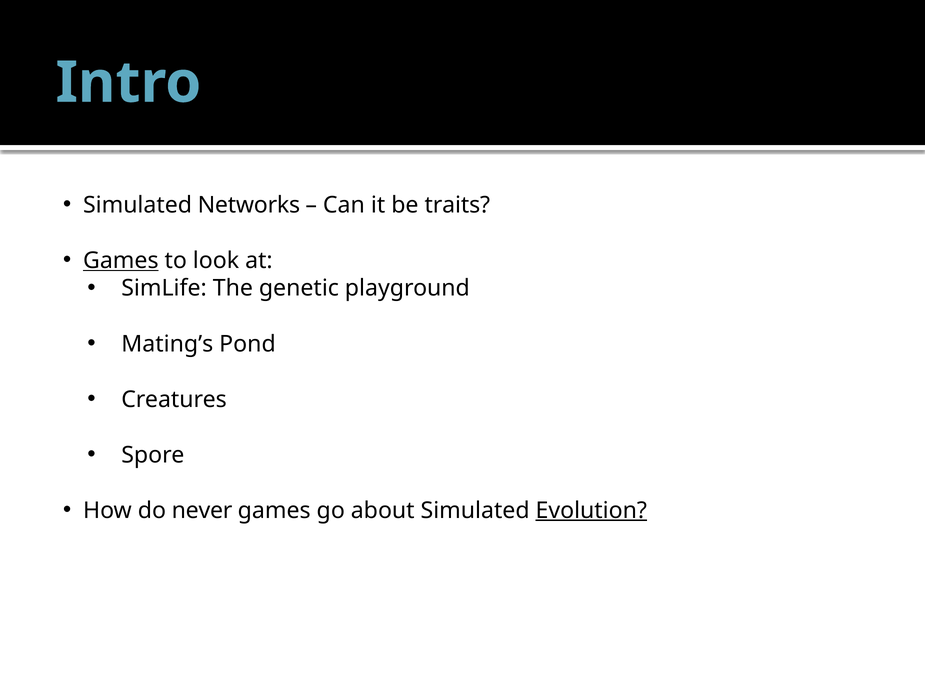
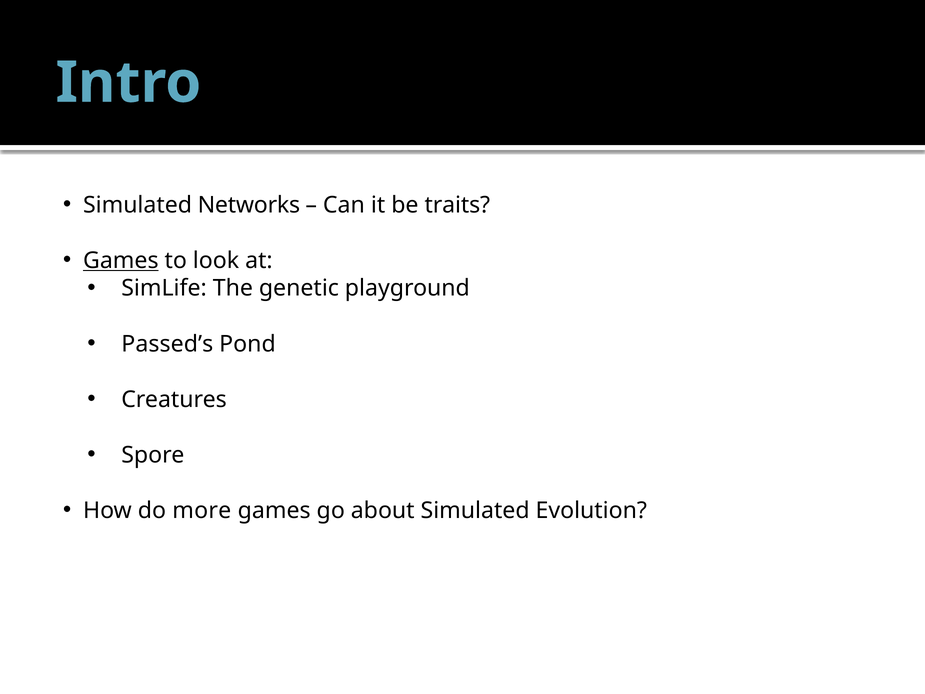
Mating’s: Mating’s -> Passed’s (167, 344)
never: never -> more (202, 510)
Evolution underline: present -> none (591, 510)
